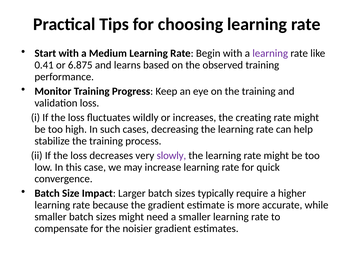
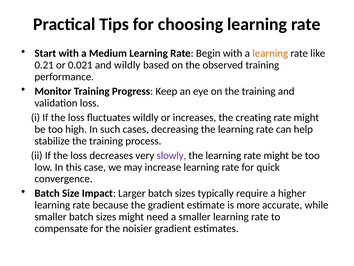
learning colour: purple -> orange (270, 53)
0.41: 0.41 -> 0.21 (44, 65)
6.875: 6.875 -> 0.021 (80, 65)
and learns: learns -> wildly (127, 65)
